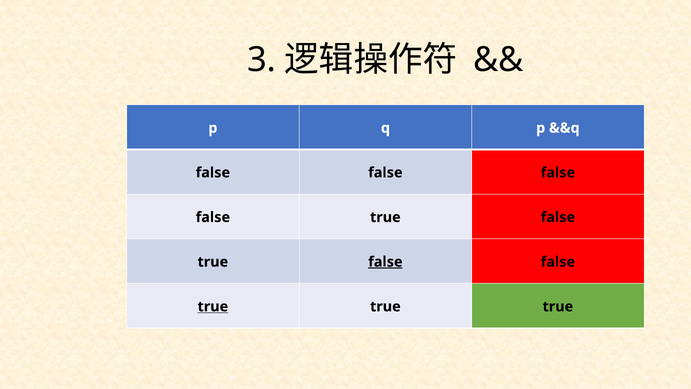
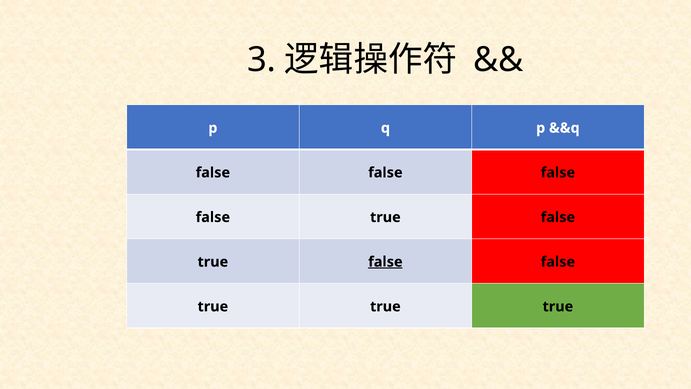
true underline: present -> none (213, 306)
